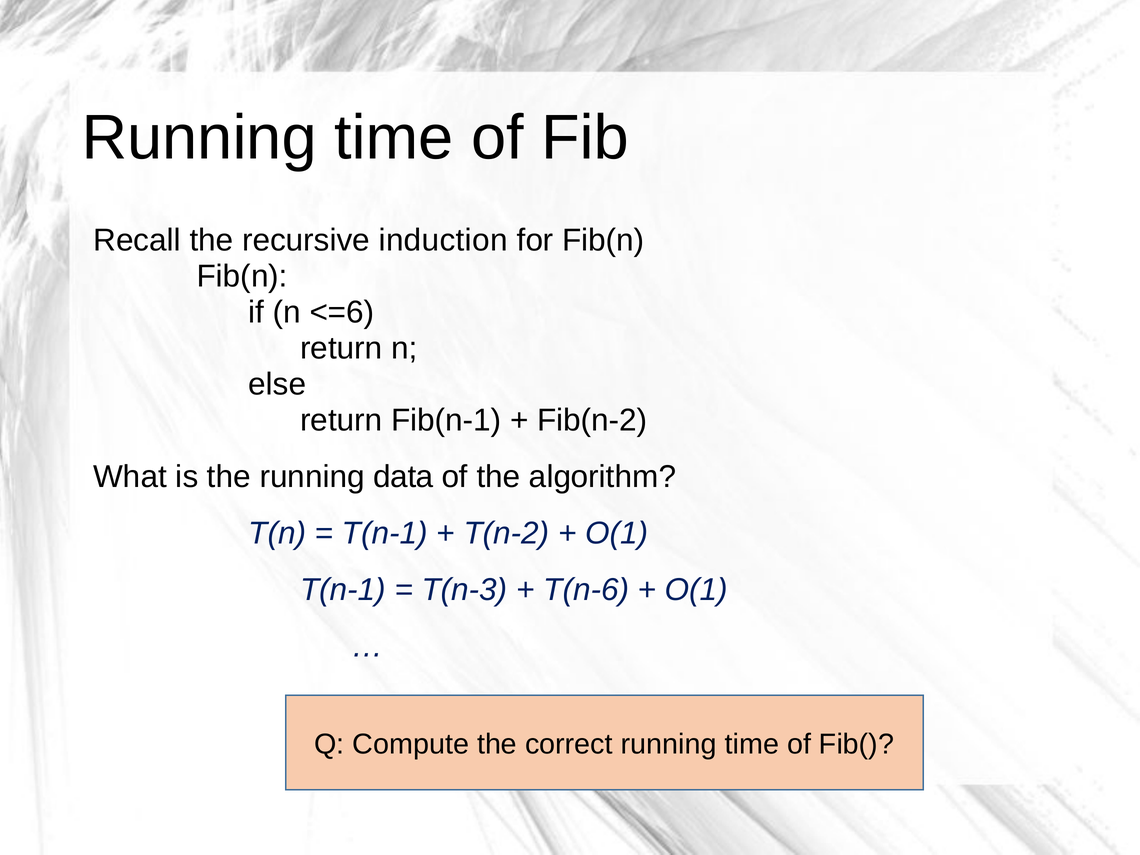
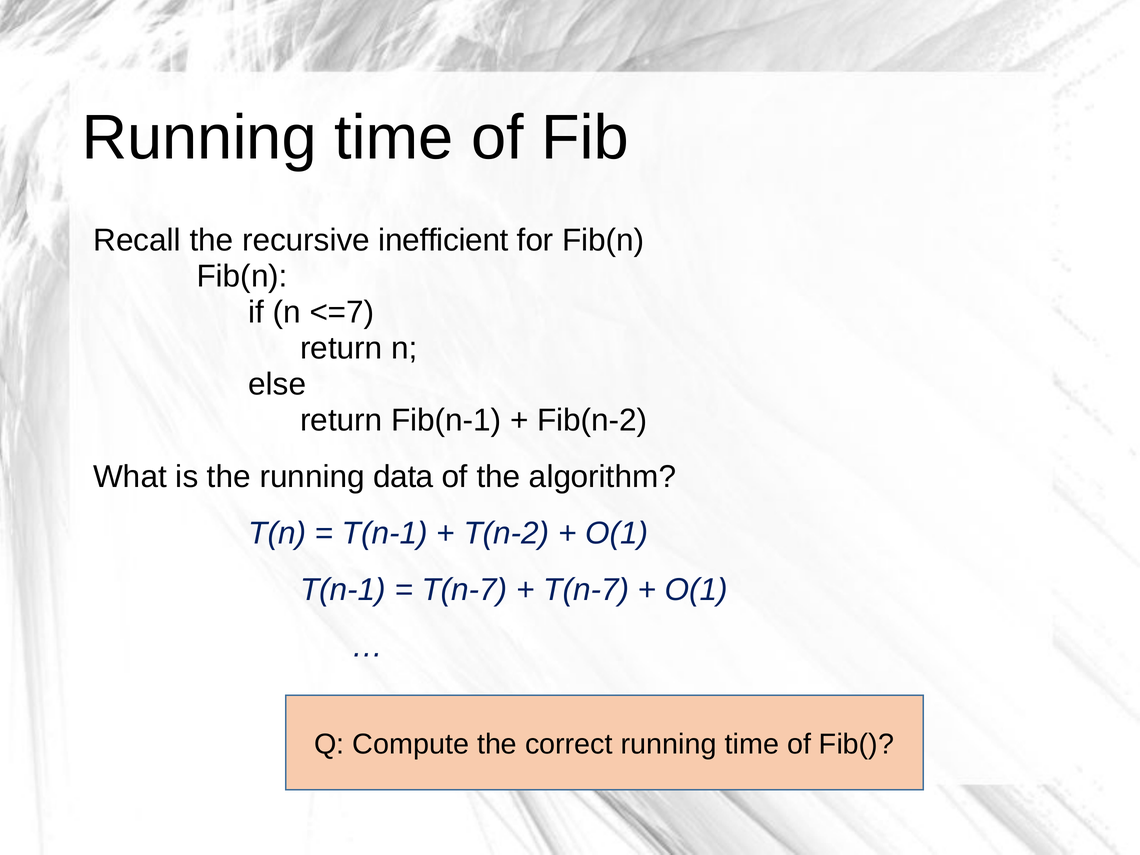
induction: induction -> inefficient (444, 240)
<=6: <=6 -> <=7 (342, 312)
T(n-3: T(n-3 -> T(n-7 (465, 590)
T(n-6: T(n-6 -> T(n-7 (586, 590)
